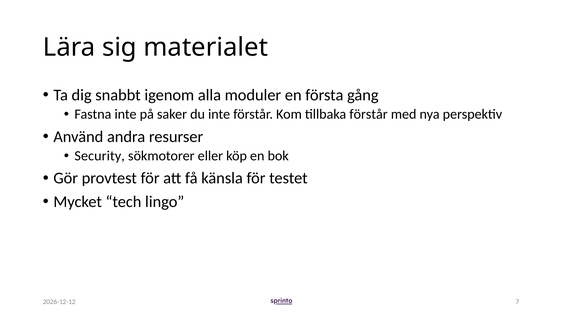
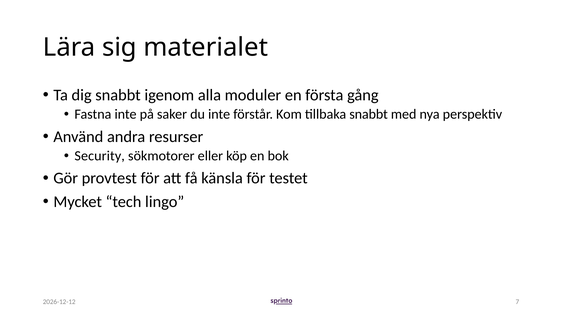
tillbaka förstår: förstår -> snabbt (369, 114)
